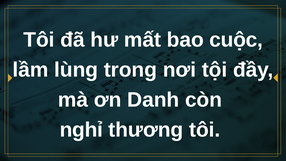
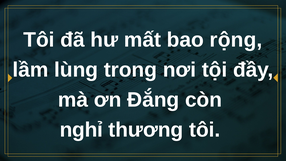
cuộc: cuộc -> rộng (236, 40)
Danh: Danh -> Đắng (153, 100)
